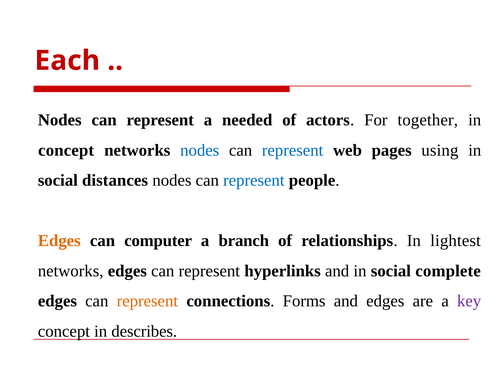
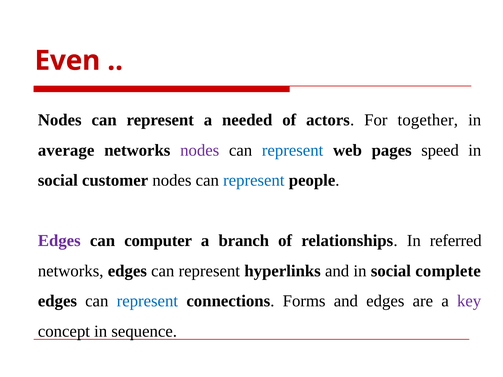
Each: Each -> Even (67, 61)
concept: concept -> average (66, 150)
nodes colour: blue -> purple (200, 150)
using: using -> speed (440, 150)
distances: distances -> customer (115, 181)
Edges colour: orange -> purple (59, 241)
lightest: lightest -> referred (456, 241)
represent colour: orange -> blue (147, 301)
describes: describes -> sequence (144, 331)
